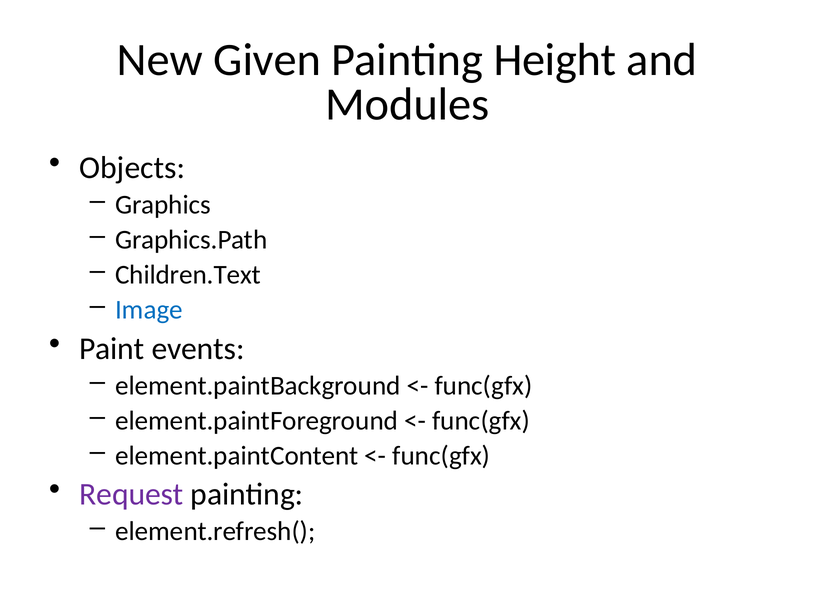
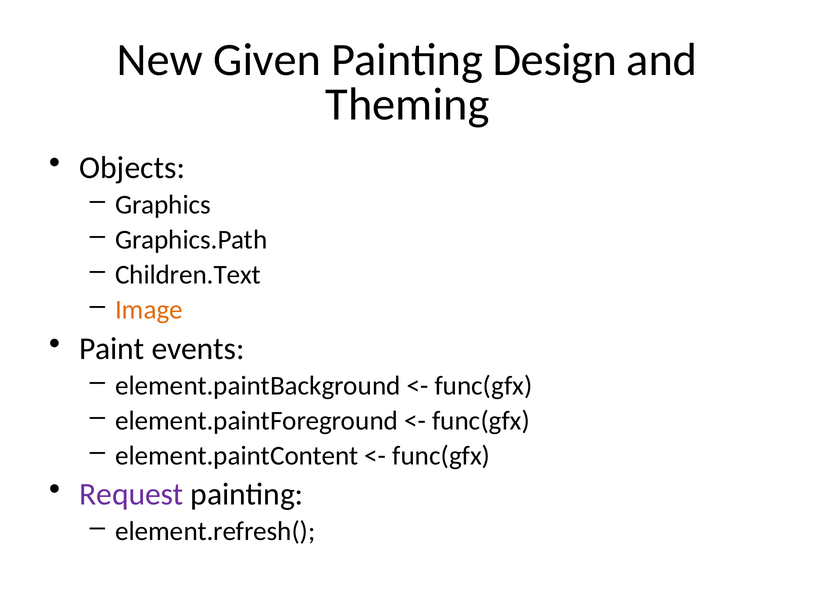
Height: Height -> Design (555, 60)
Modules: Modules -> Theming (407, 105)
Image colour: blue -> orange (149, 310)
